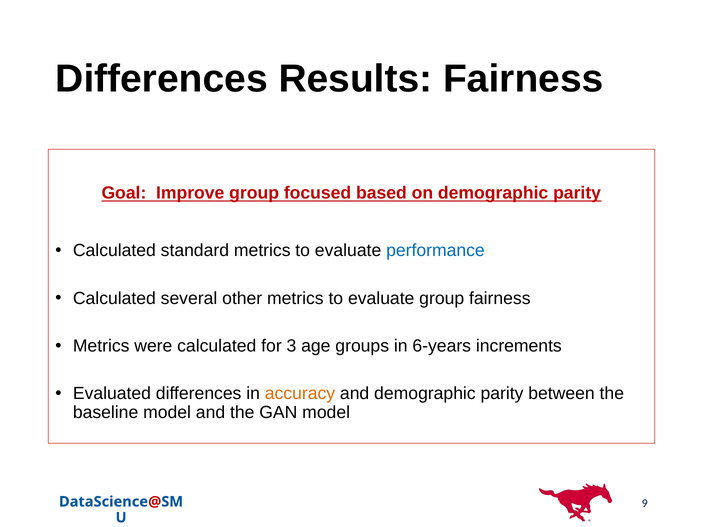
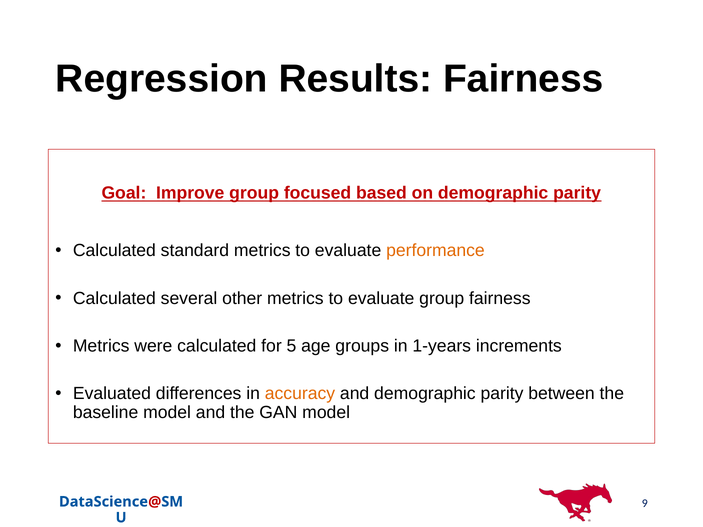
Differences: Differences -> Regression (162, 79)
performance colour: blue -> orange (435, 251)
3: 3 -> 5 (291, 346)
6-years: 6-years -> 1-years (442, 346)
